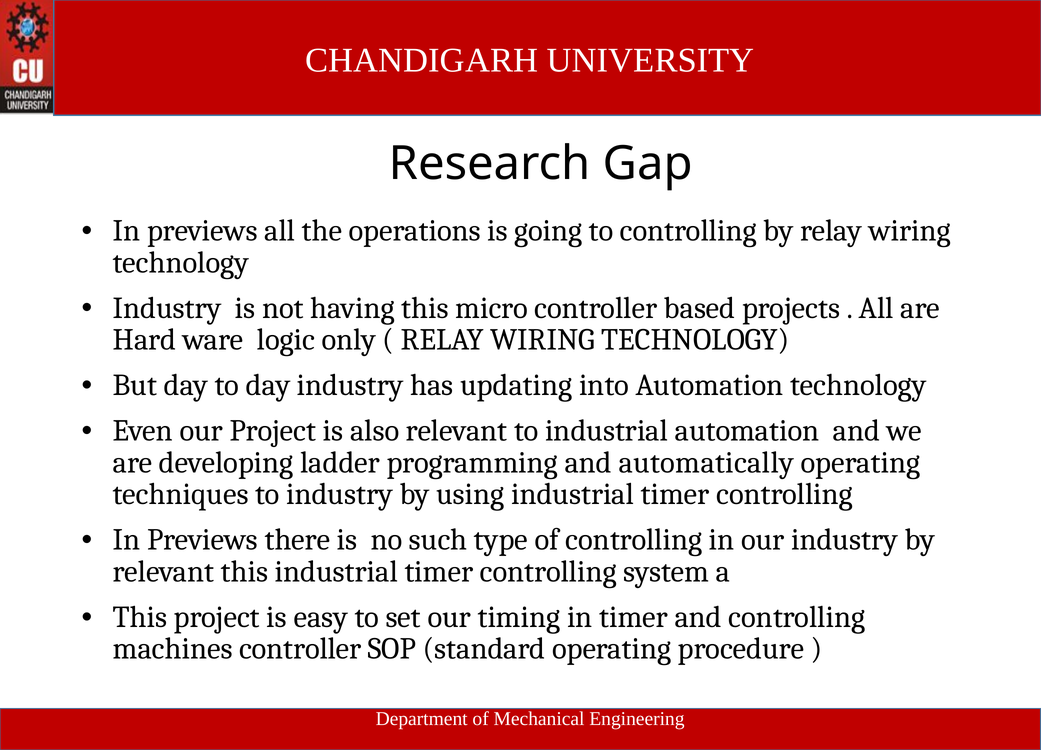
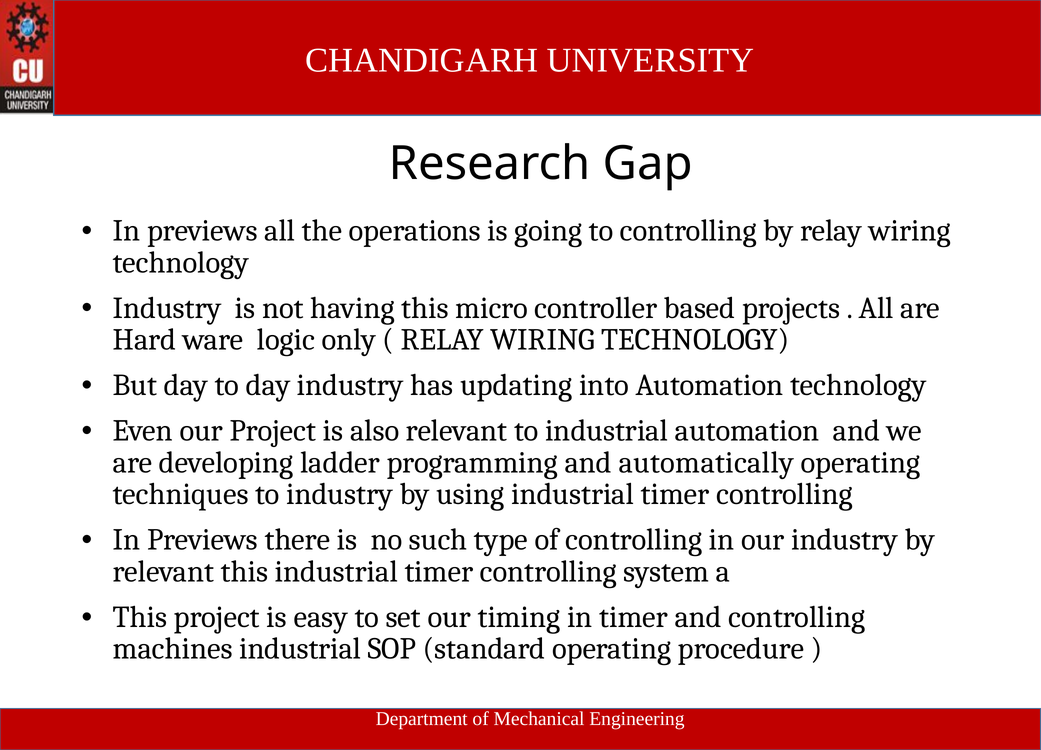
machines controller: controller -> industrial (300, 650)
